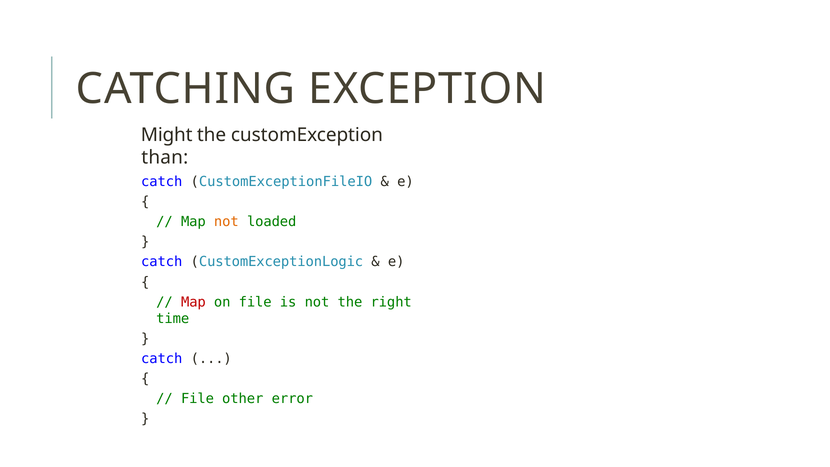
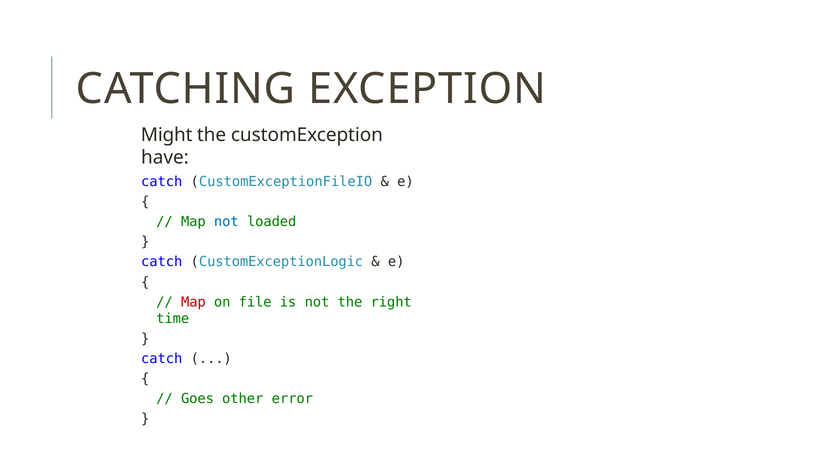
than: than -> have (165, 158)
not colour: orange -> blue (226, 222)
File: File -> Goes (198, 399)
